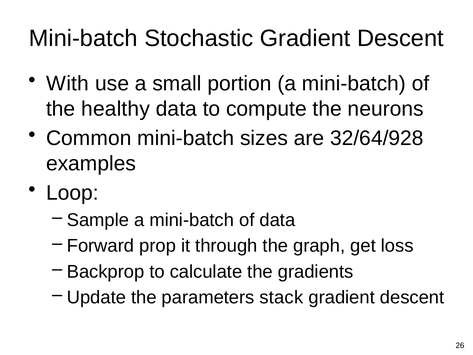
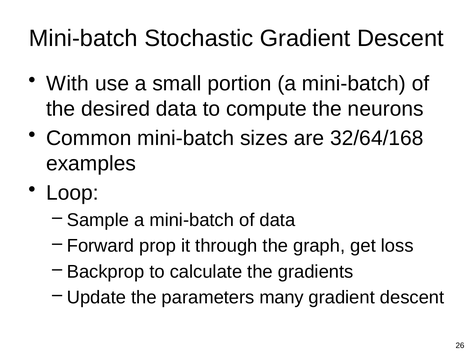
healthy: healthy -> desired (116, 109)
32/64/928: 32/64/928 -> 32/64/168 (377, 138)
stack: stack -> many (282, 297)
